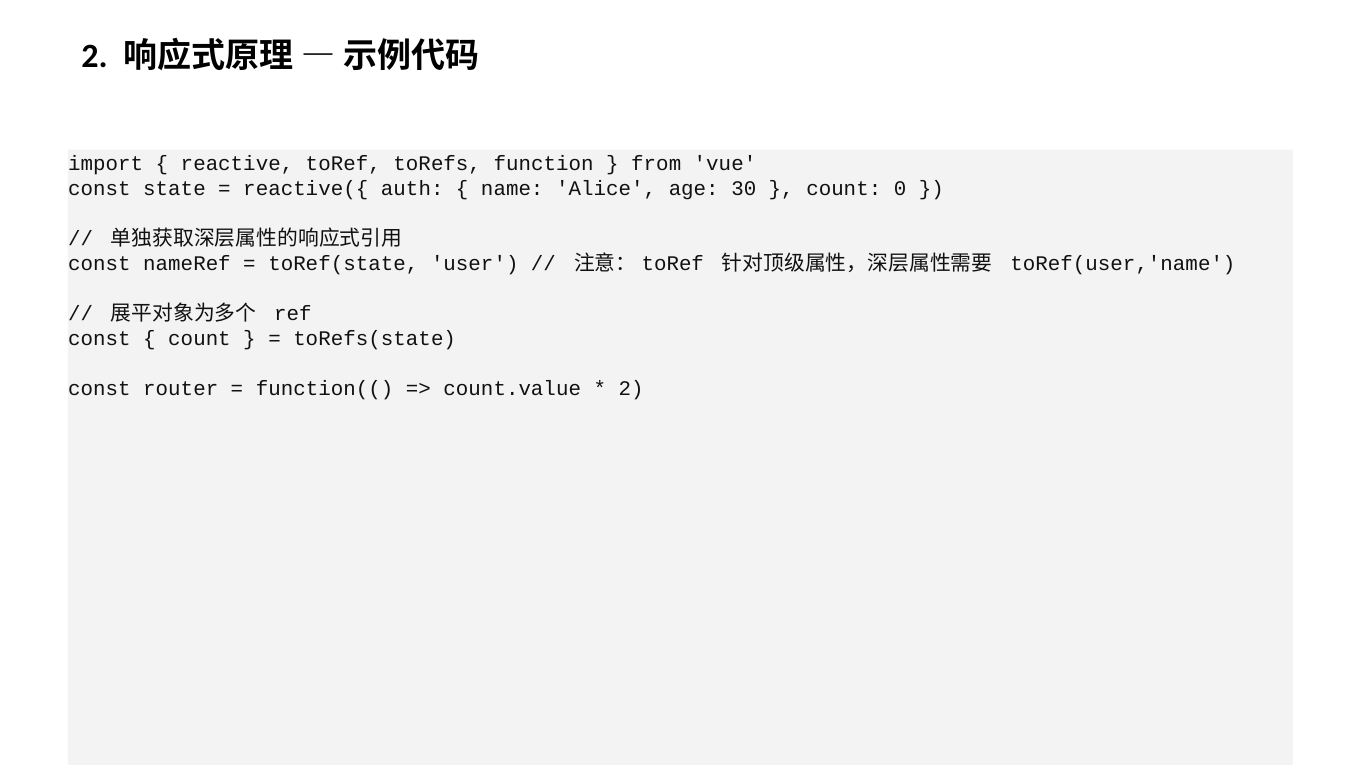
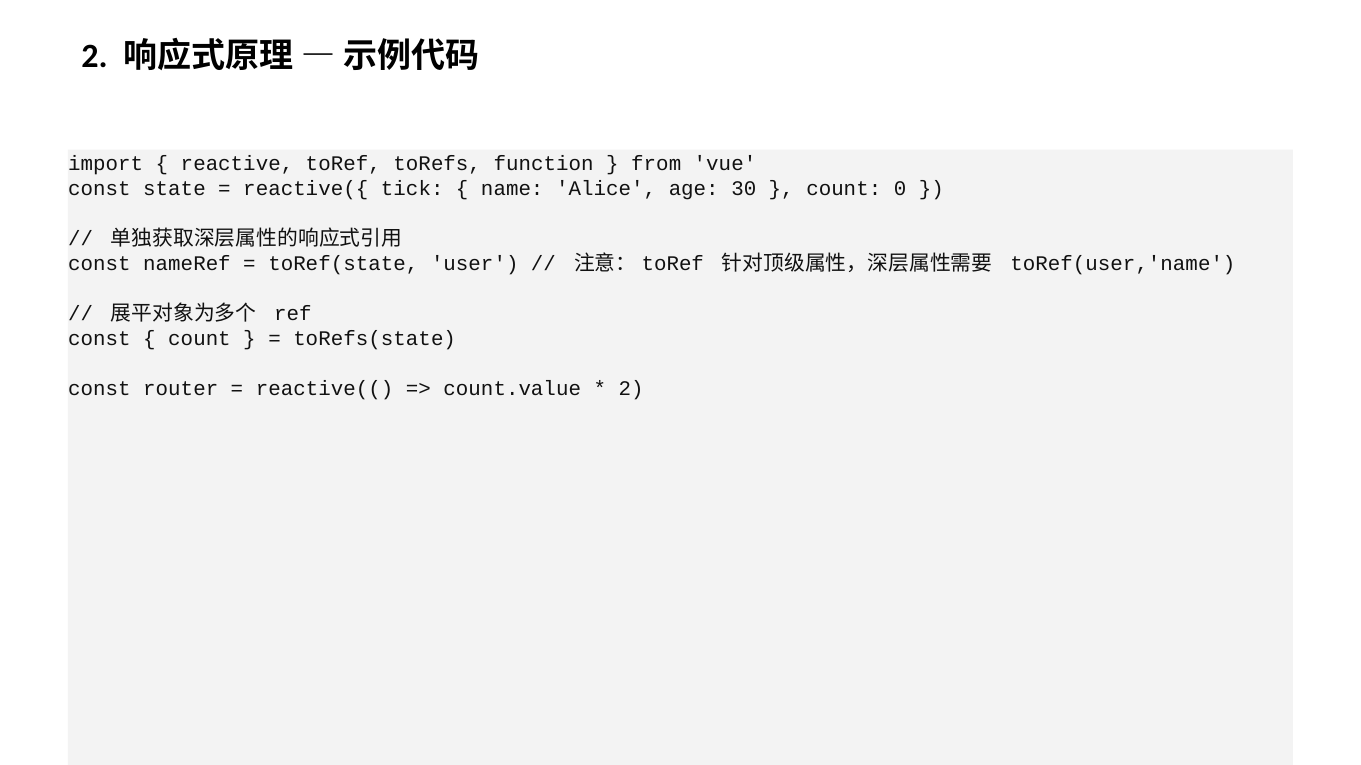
auth: auth -> tick (412, 189)
function((: function(( -> reactive(( (325, 389)
